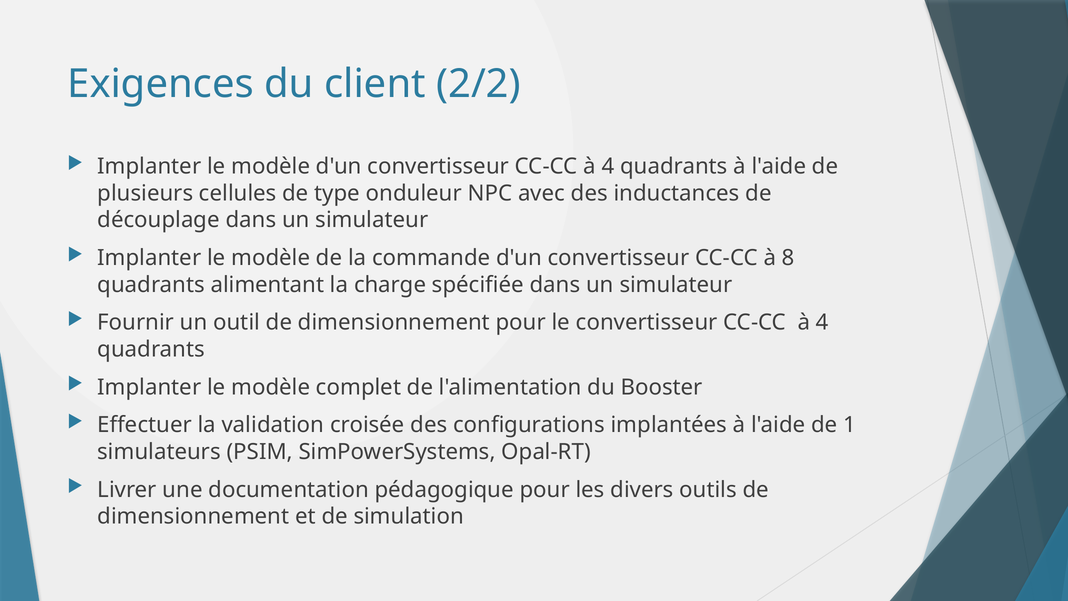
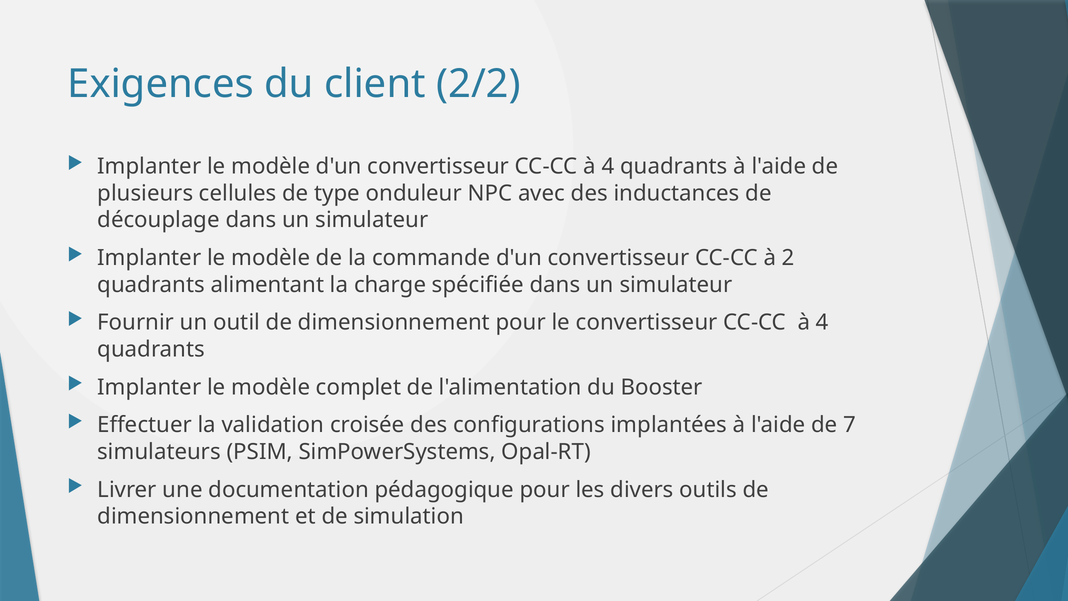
8: 8 -> 2 (788, 258)
1: 1 -> 7 (850, 425)
